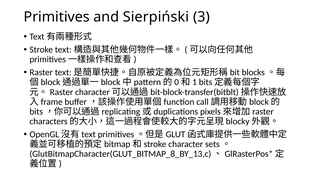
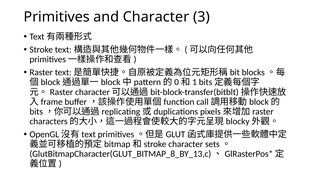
and Sierpiński: Sierpiński -> Character (156, 17)
